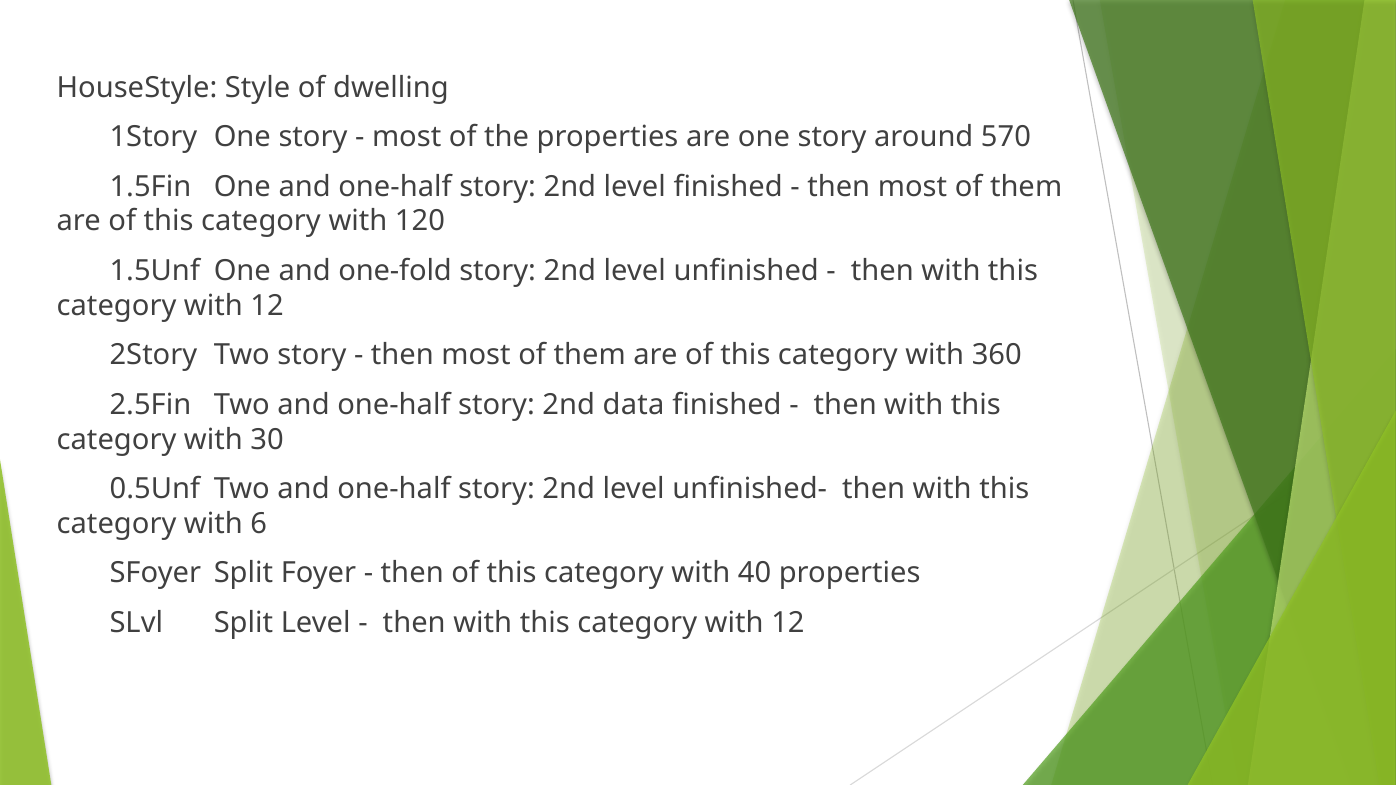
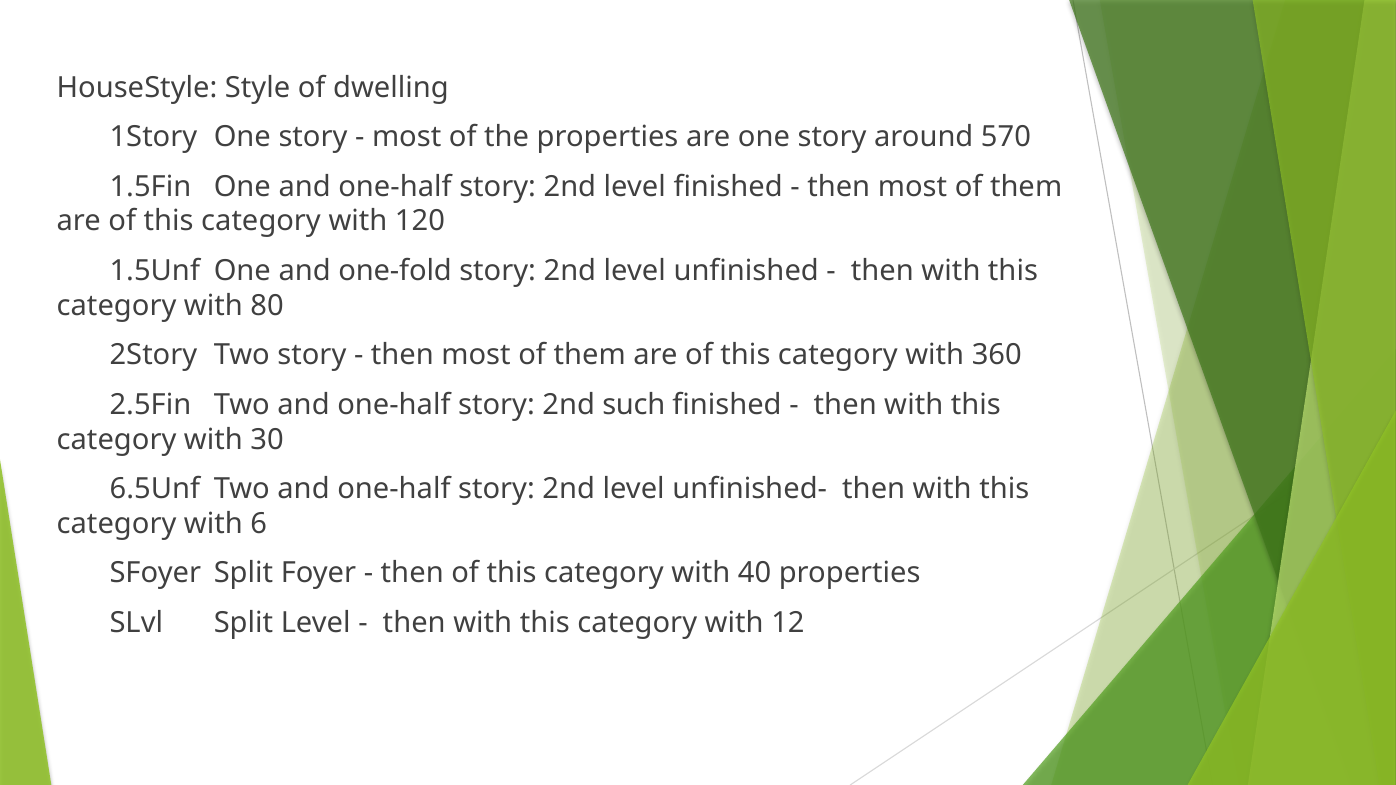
12: 12 -> 80 (267, 306)
data: data -> such (634, 405)
0.5Unf: 0.5Unf -> 6.5Unf (155, 489)
